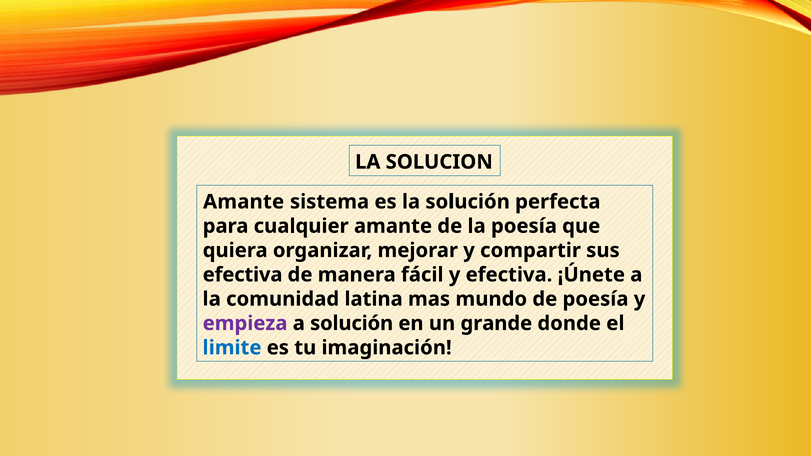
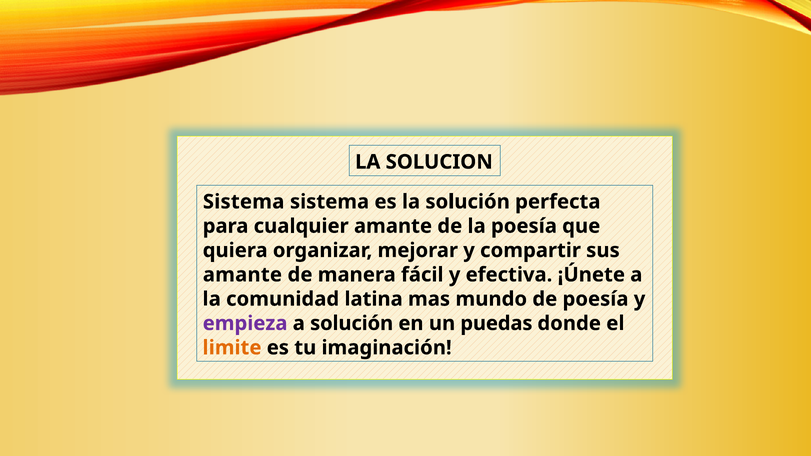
Amante: Amante -> Sistema (244, 202)
efectiva: efectiva -> amante (242, 275)
grande: grande -> puedas (496, 323)
limite colour: blue -> orange (232, 348)
